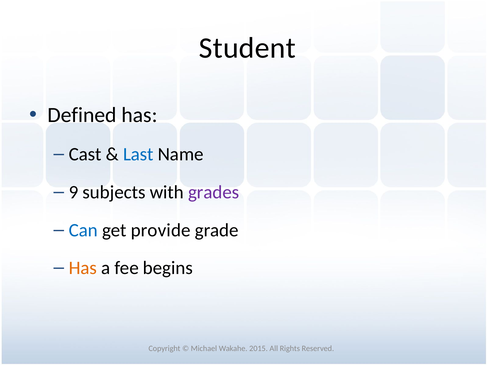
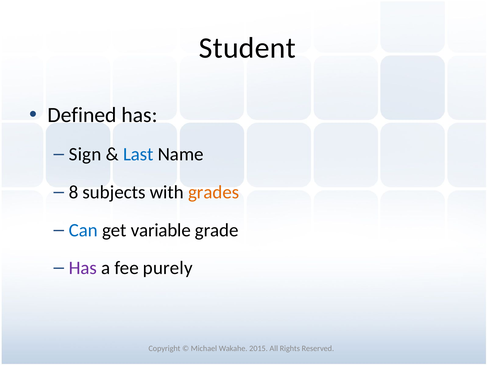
Cast: Cast -> Sign (85, 154)
9: 9 -> 8 (74, 192)
grades colour: purple -> orange (214, 192)
provide: provide -> variable (161, 230)
Has colour: orange -> purple (83, 268)
begins: begins -> purely (168, 268)
